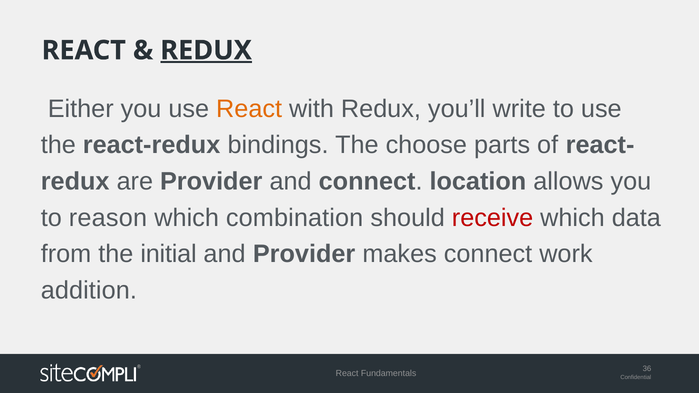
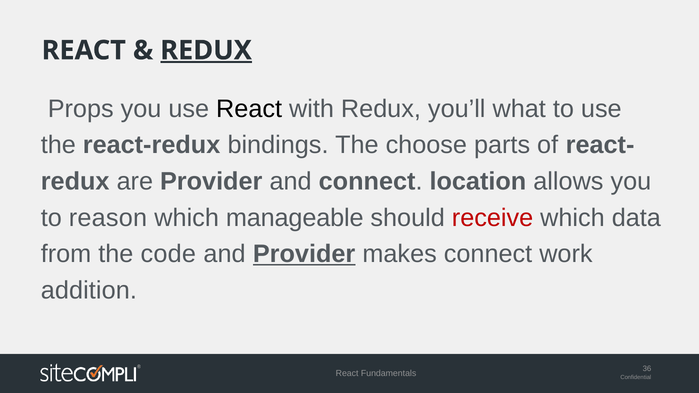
Either: Either -> Props (81, 109)
React colour: orange -> black (249, 109)
write: write -> what (519, 109)
combination: combination -> manageable (295, 218)
initial: initial -> code (168, 254)
Provider underline: none -> present (304, 254)
